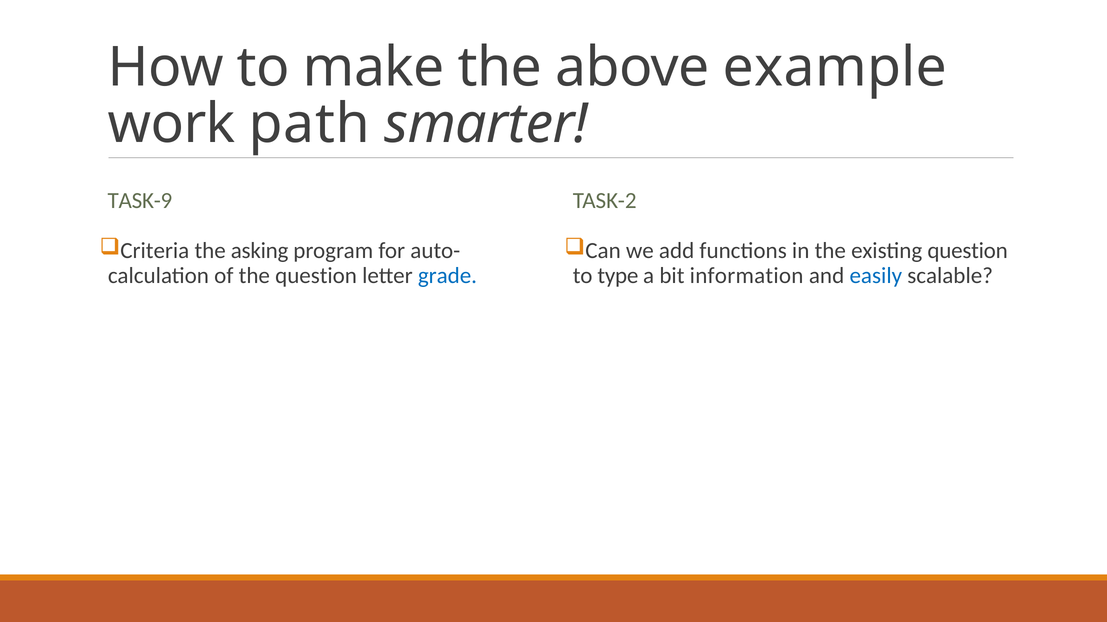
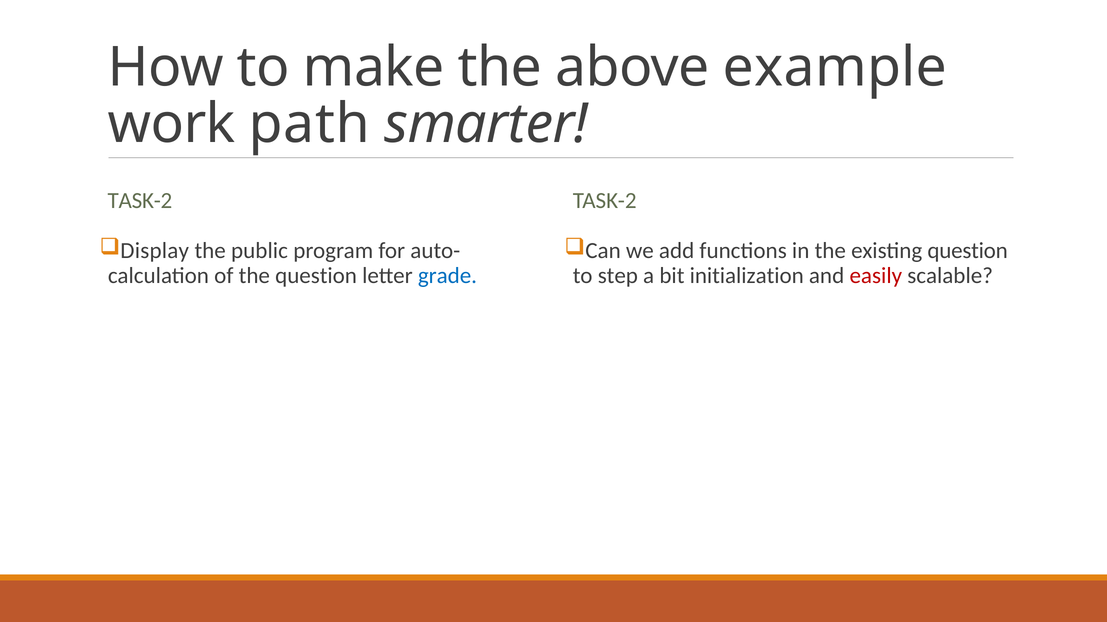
TASK-9: TASK-9 -> TASK-2 (140, 201)
Criteria: Criteria -> Display (155, 251)
asking: asking -> public (259, 251)
type: type -> step (618, 276)
information: information -> initialization (747, 276)
easily colour: blue -> red (876, 276)
